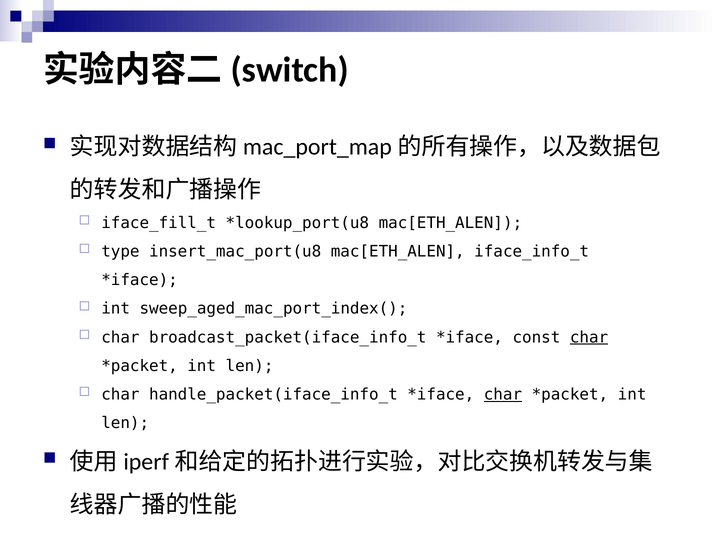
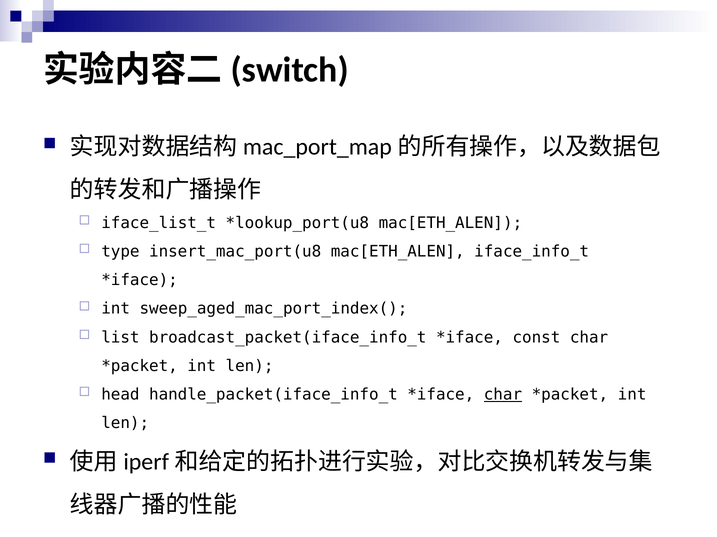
iface_fill_t: iface_fill_t -> iface_list_t (159, 223)
char: char -> list (120, 338)
char underline: present -> none (589, 338)
char: char -> head (120, 395)
